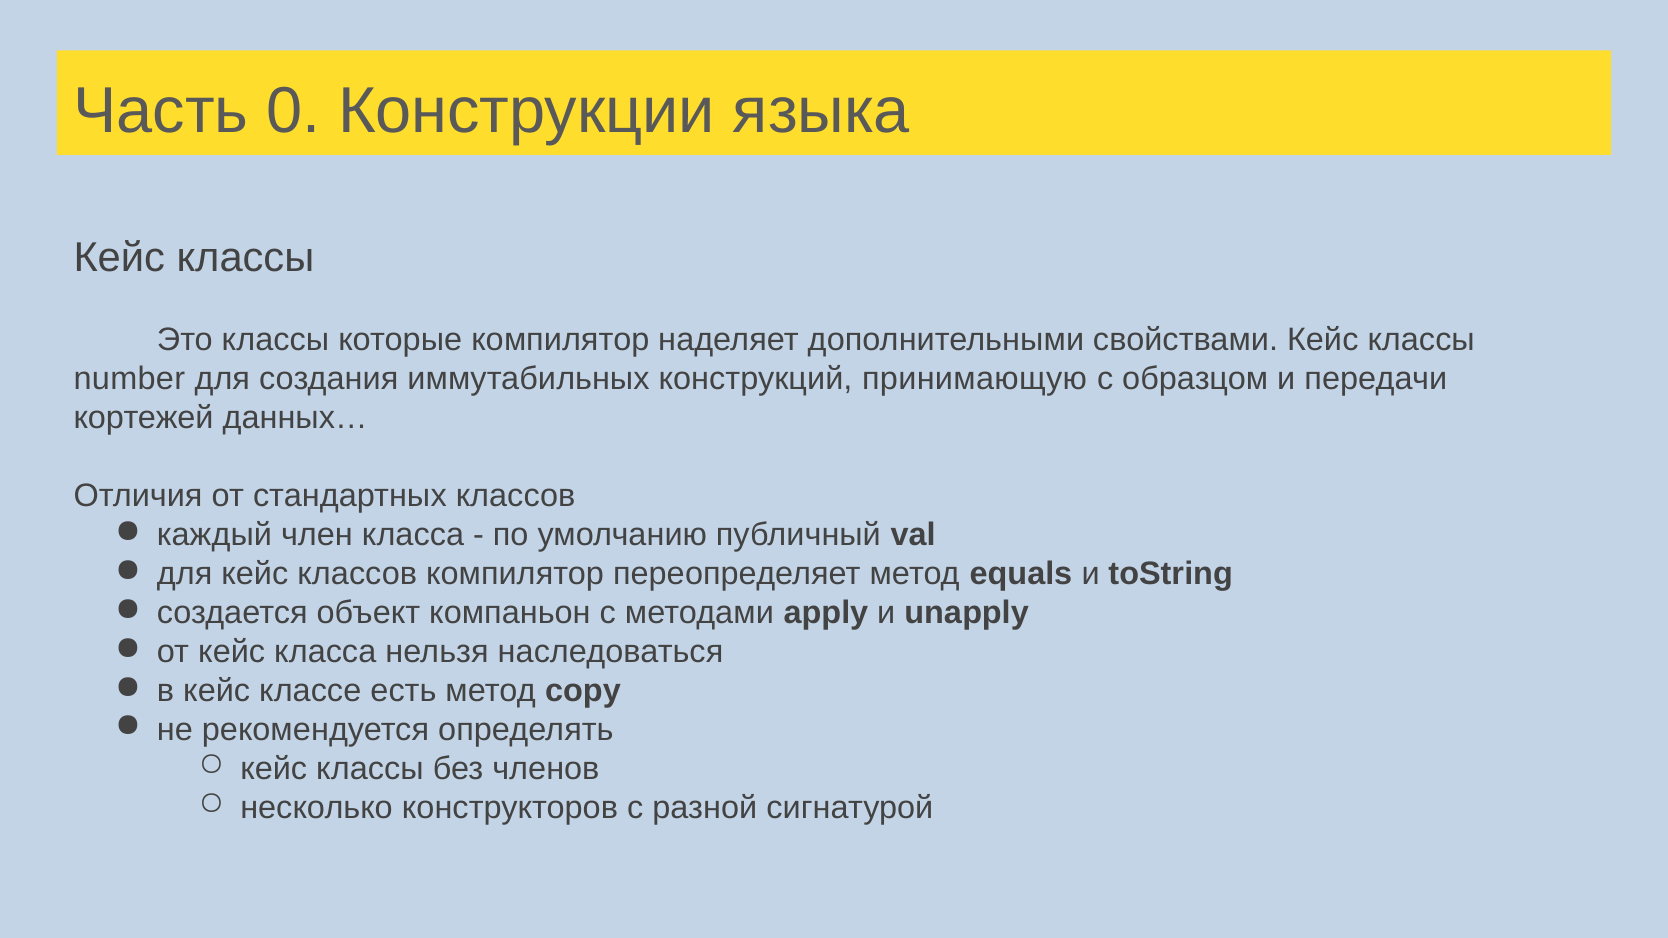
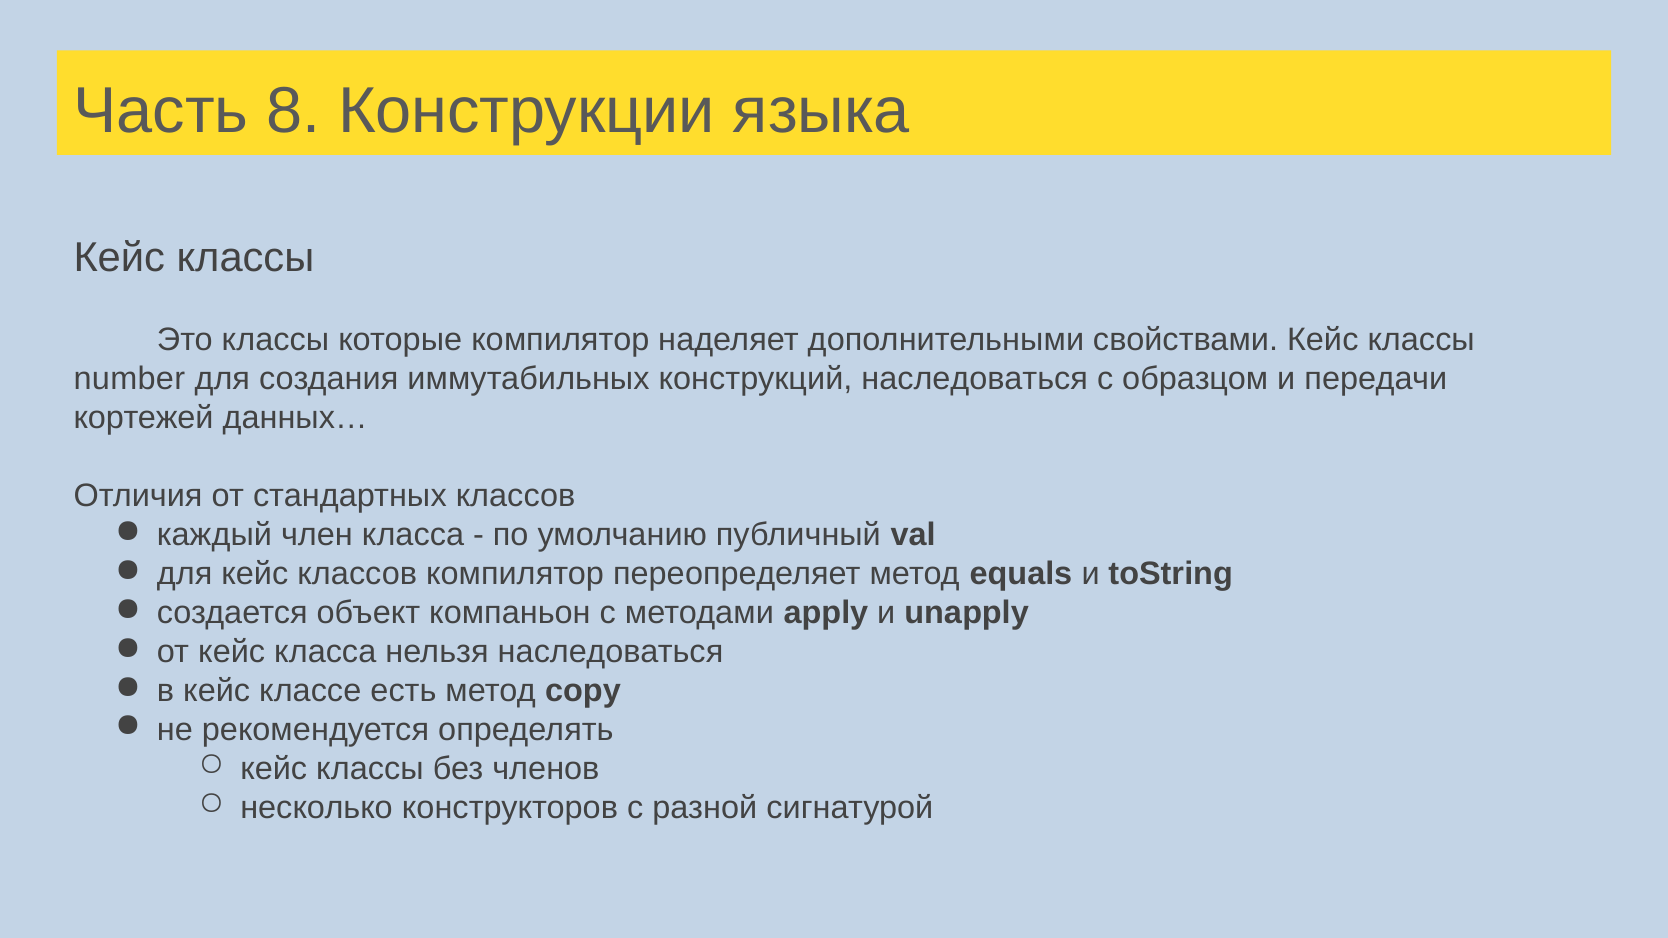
0: 0 -> 8 (293, 111)
конструкций принимающую: принимающую -> наследоваться (975, 379)
